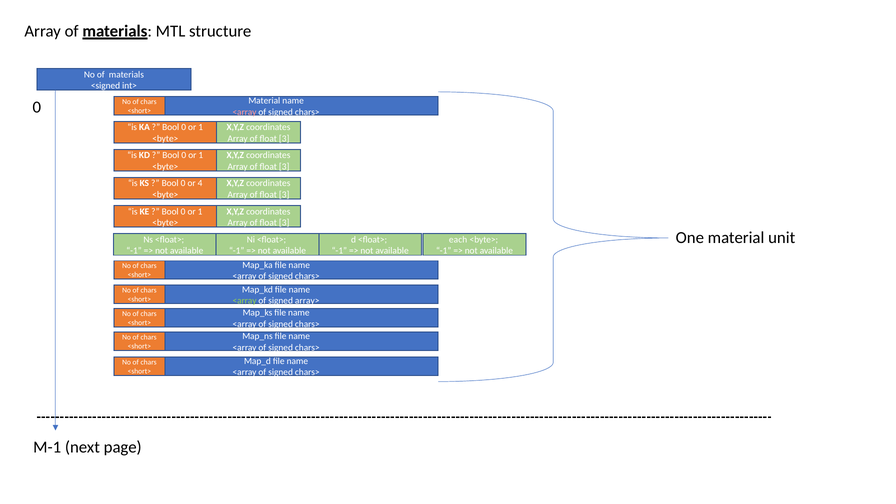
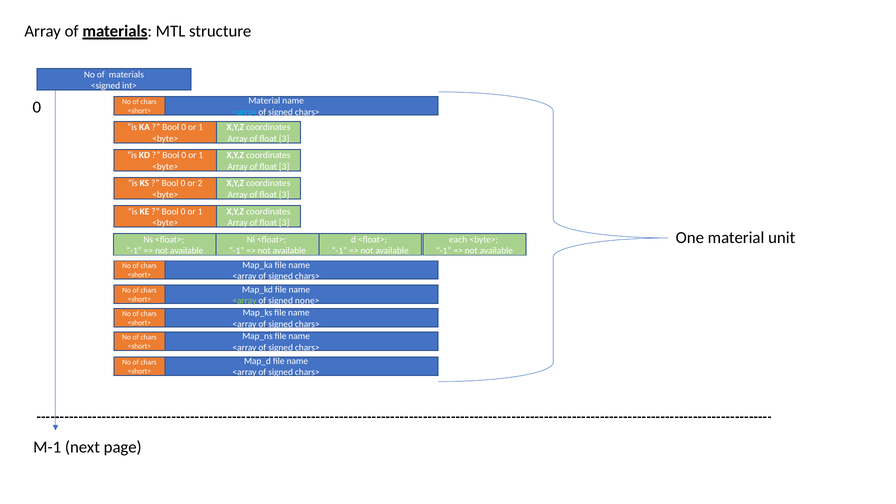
<array colour: pink -> light blue (245, 112)
4: 4 -> 2 (200, 183)
array>: array> -> none> (307, 301)
